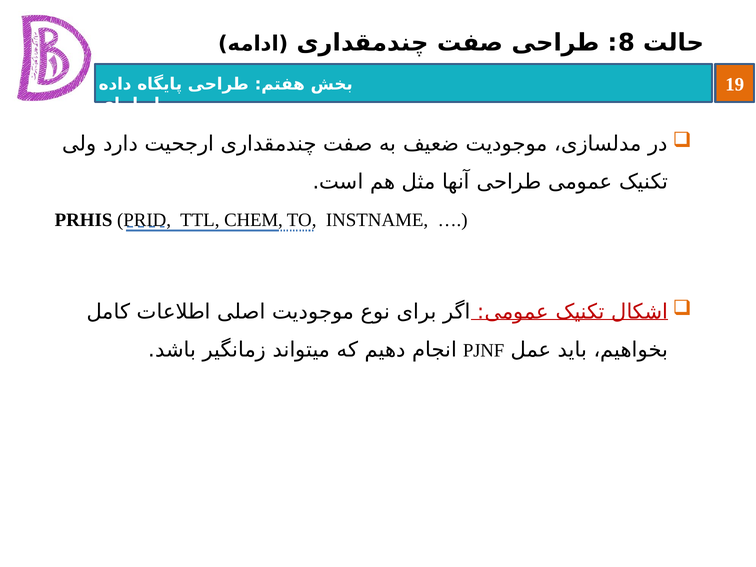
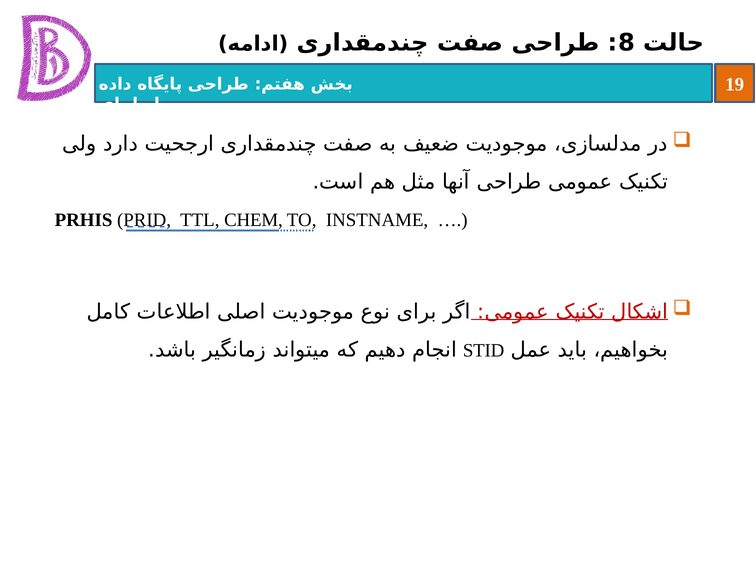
PJNF: PJNF -> STID (484, 350)
